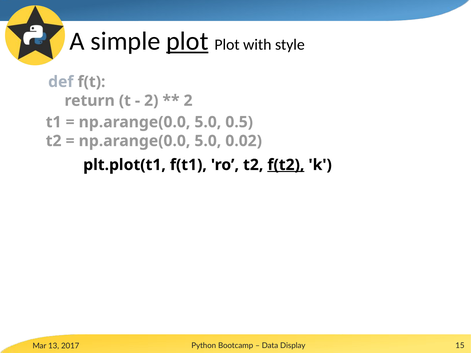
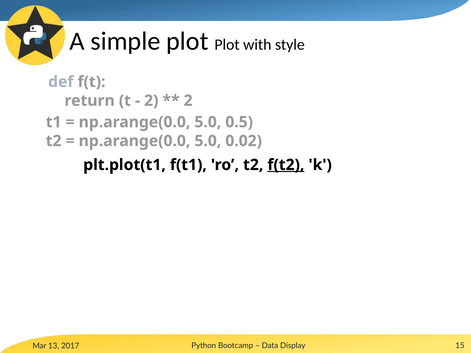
plot underline: present -> none (187, 41)
